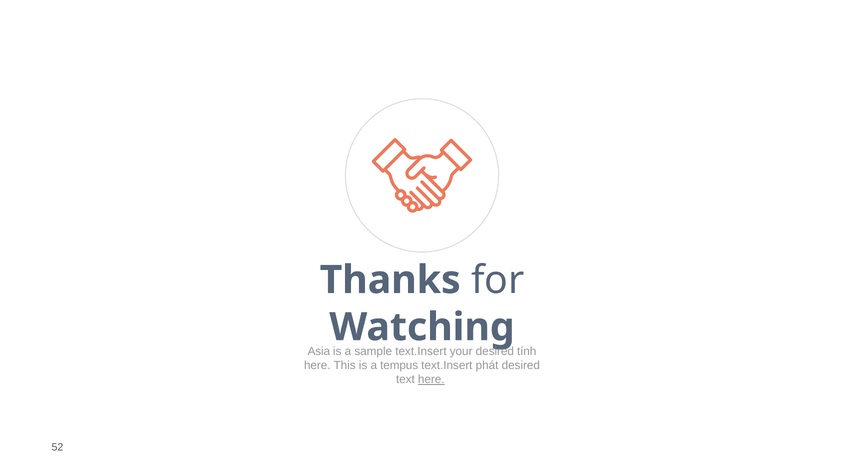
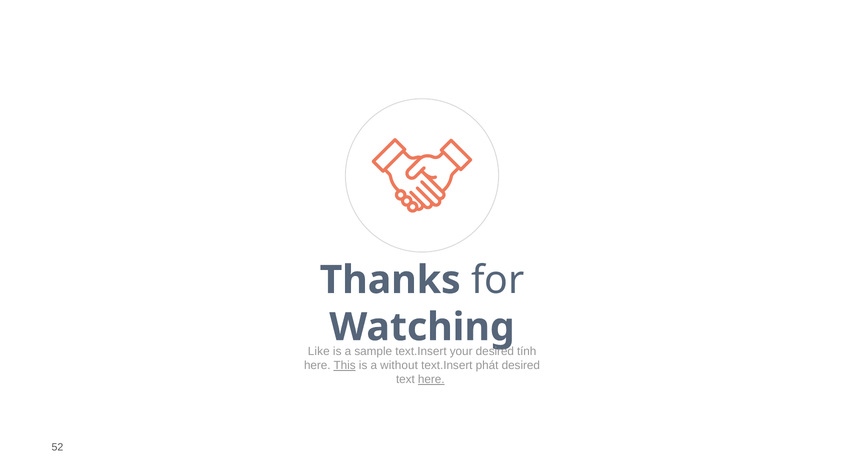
Asia: Asia -> Like (319, 351)
This underline: none -> present (345, 365)
tempus: tempus -> without (399, 365)
